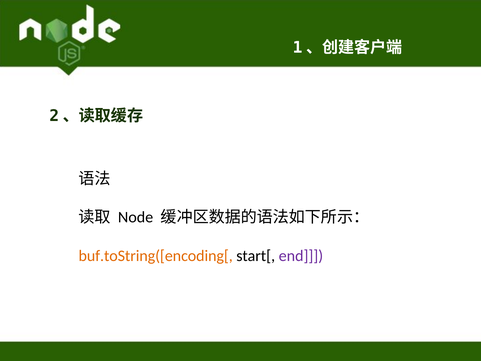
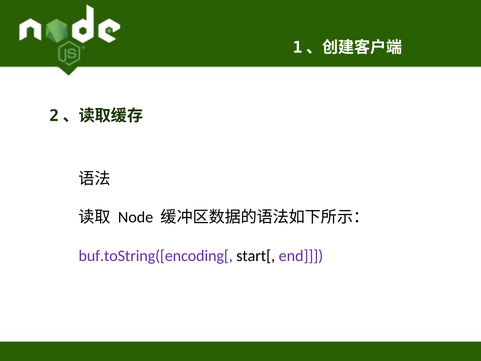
buf.toString([encoding[ colour: orange -> purple (156, 256)
